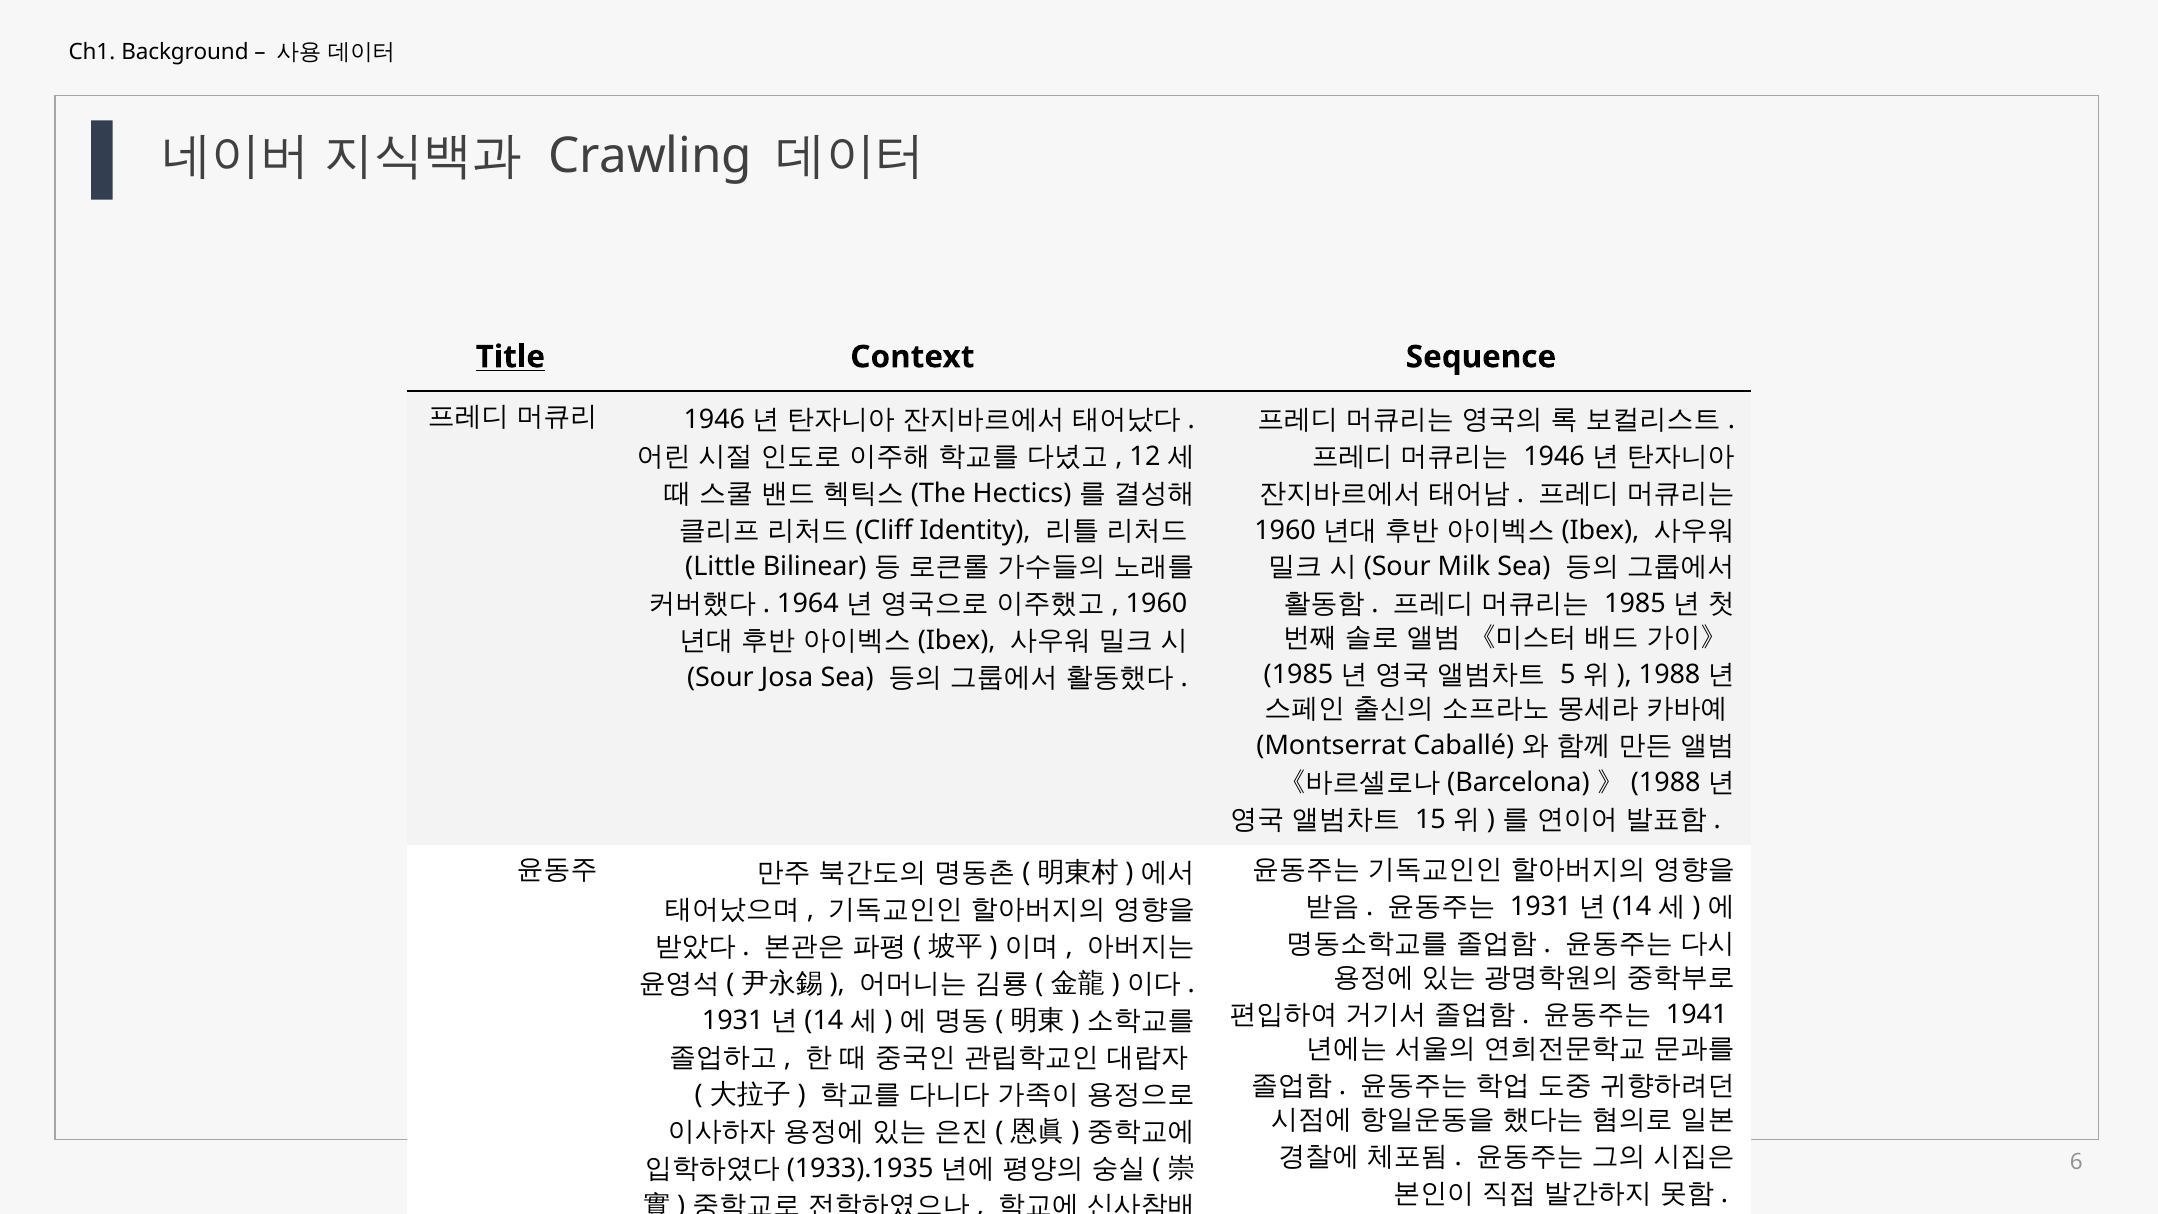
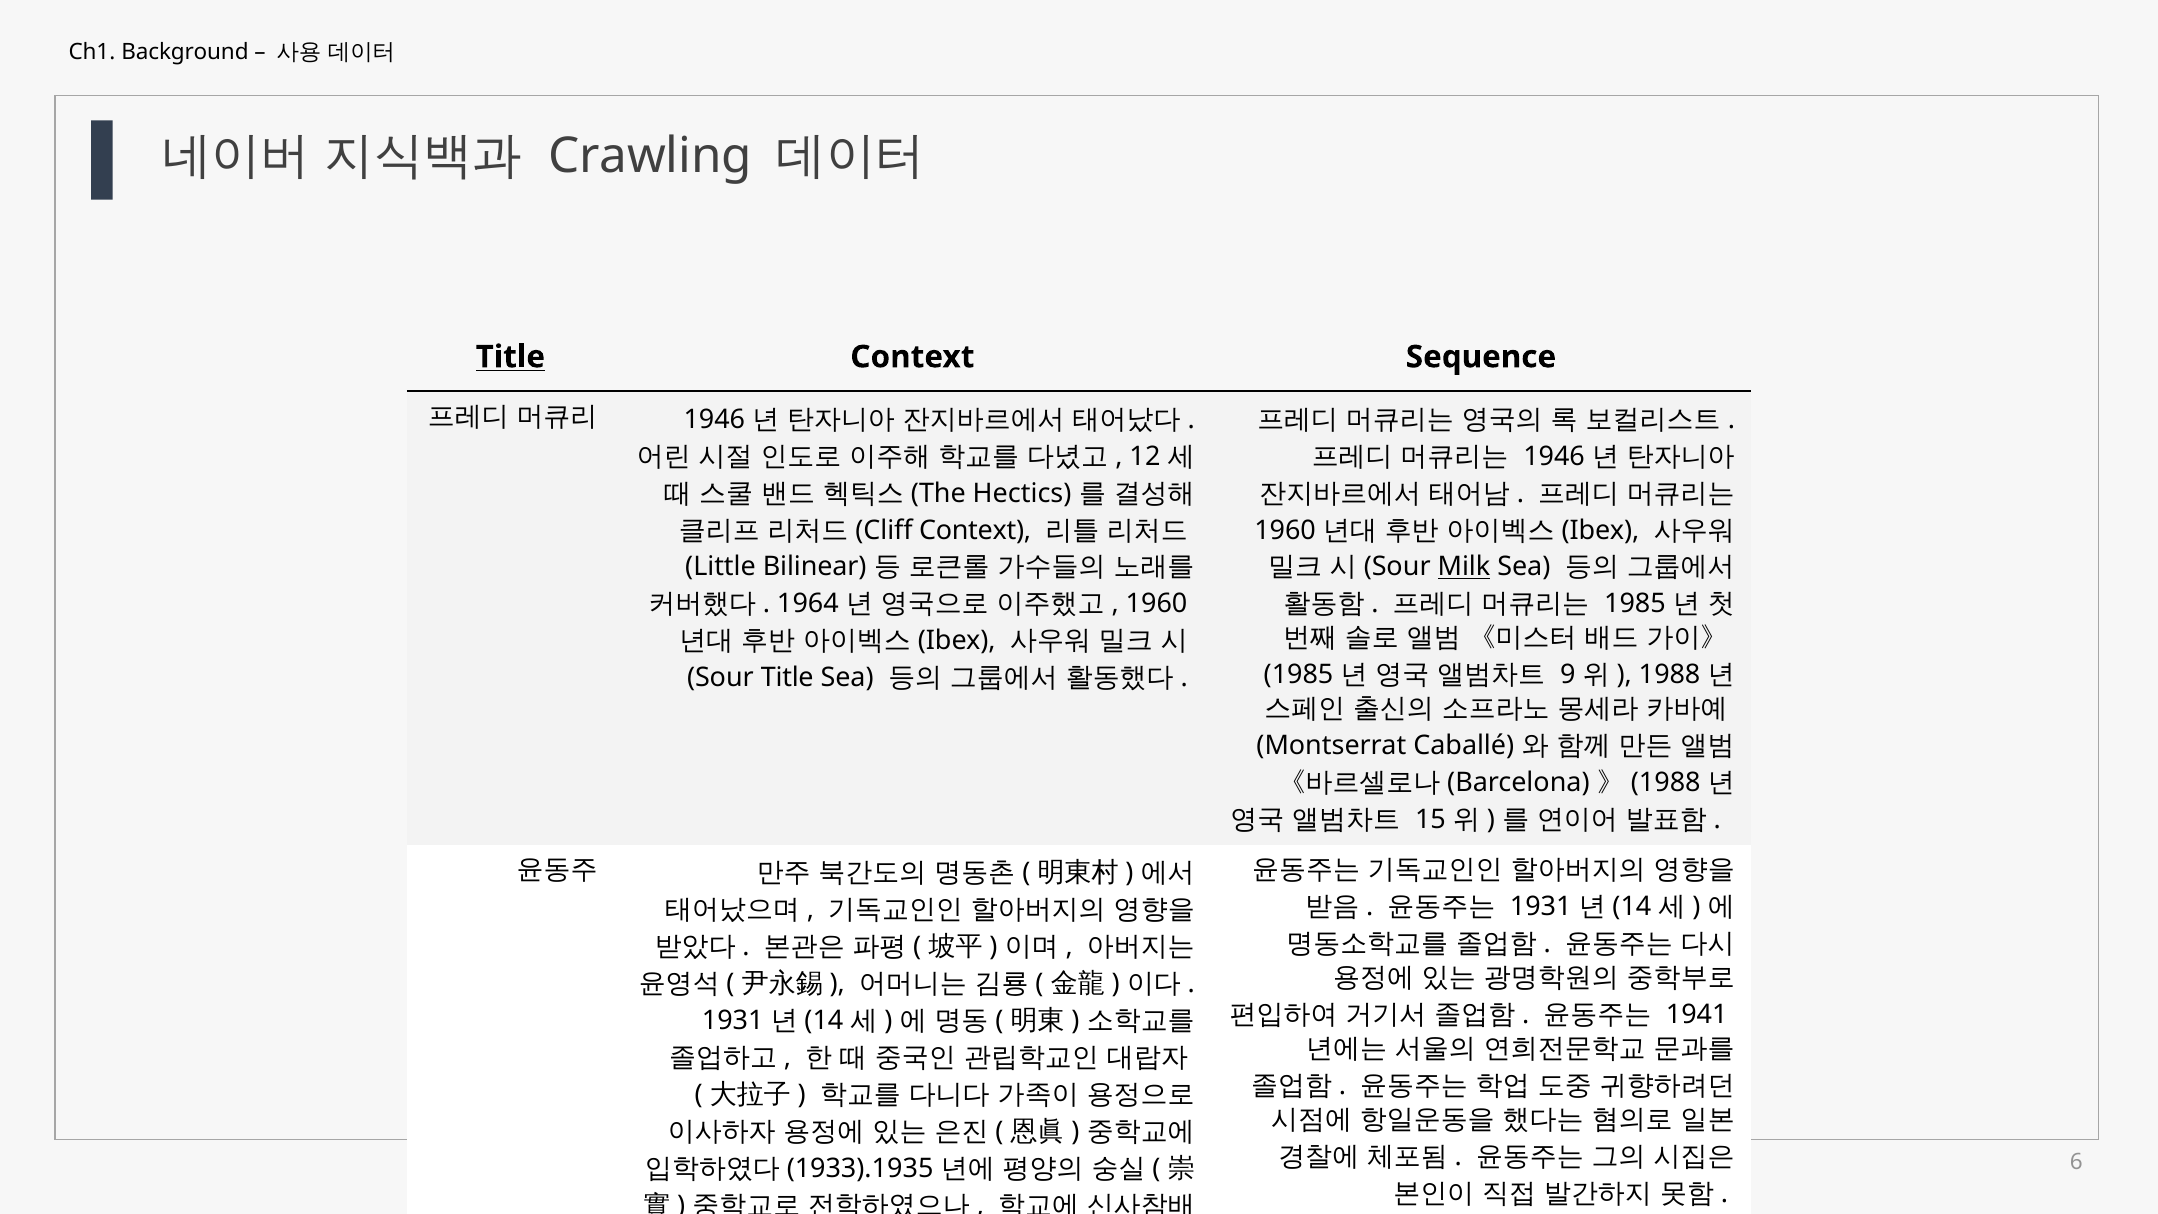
Identity: Identity -> Context (975, 530)
Milk underline: none -> present (1464, 567)
5: 5 -> 9 (1568, 675)
Josa: Josa -> Title (787, 678)
